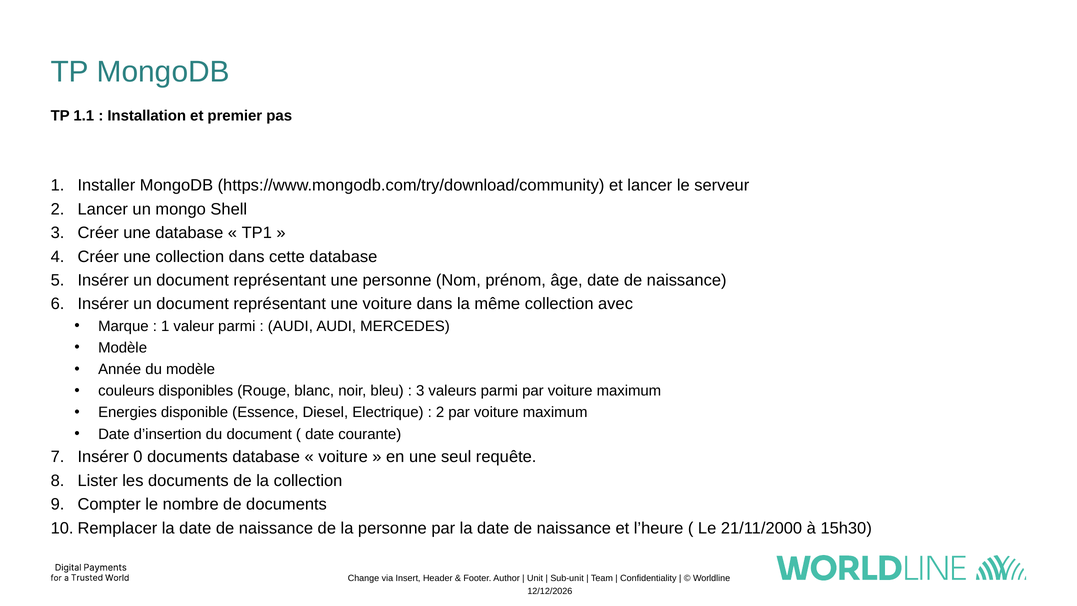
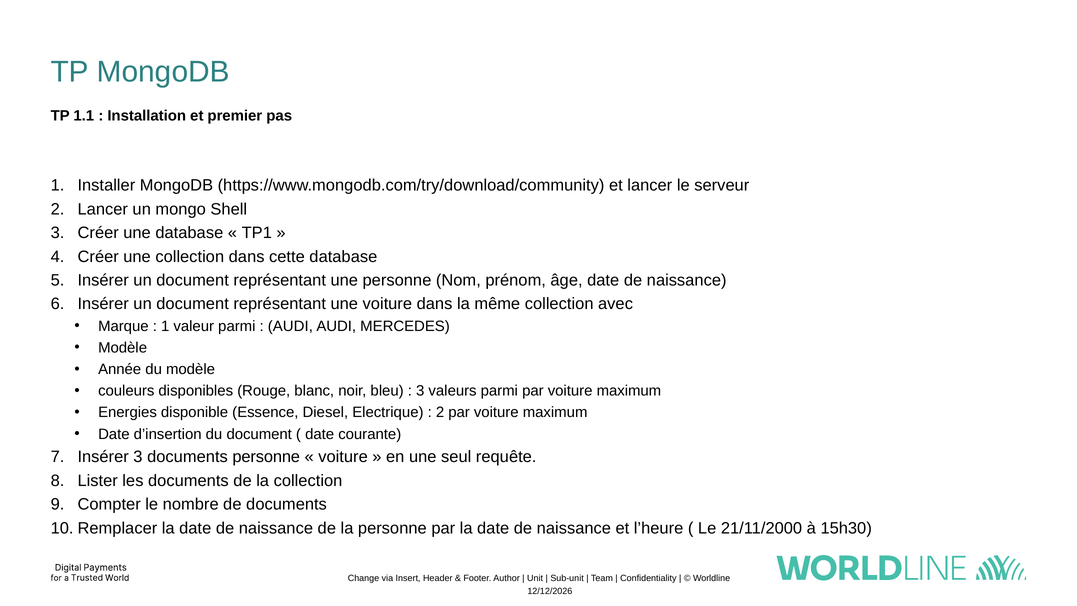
Insérer 0: 0 -> 3 (138, 457)
documents database: database -> personne (266, 457)
